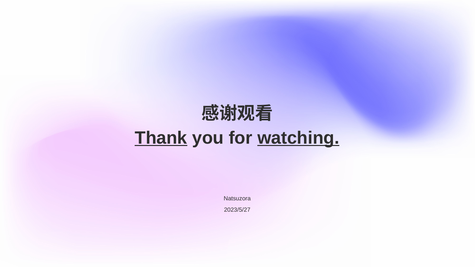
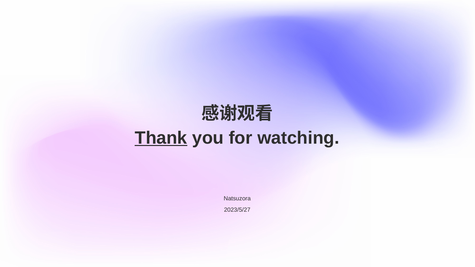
watching underline: present -> none (298, 138)
